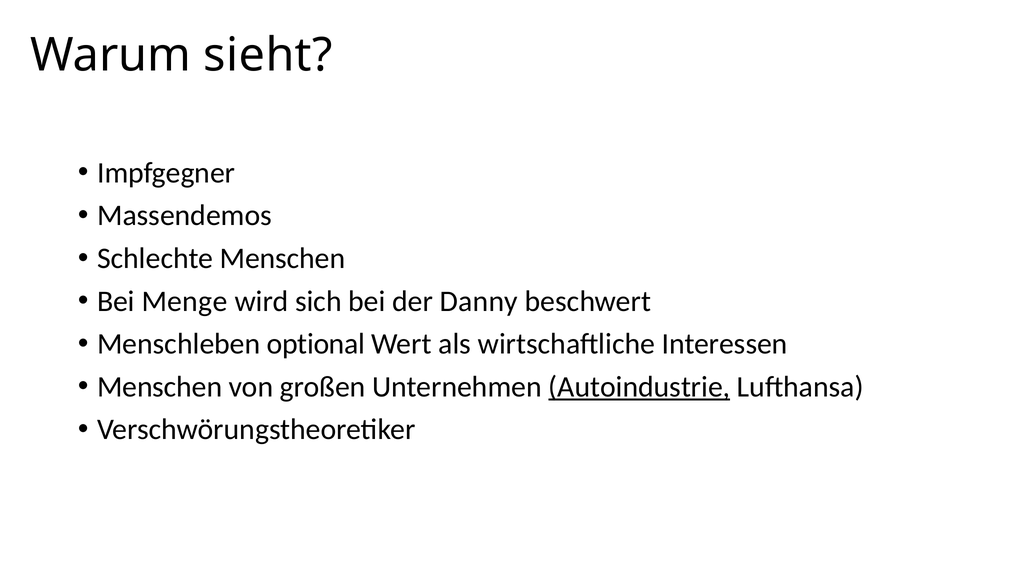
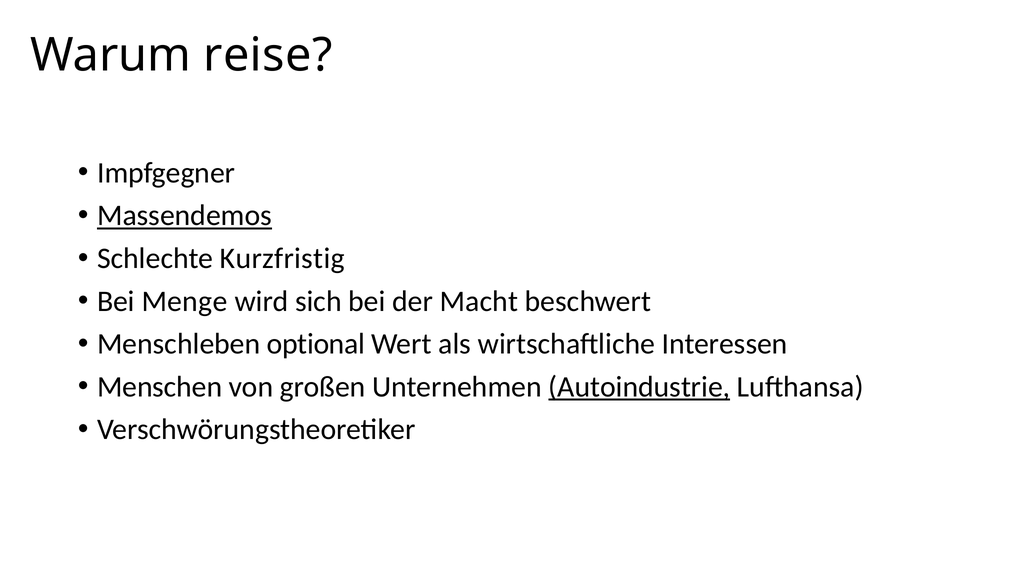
sieht: sieht -> reise (268, 55)
Massendemos underline: none -> present (185, 216)
Schlechte Menschen: Menschen -> Kurzfristig (282, 258)
Danny: Danny -> Macht (479, 301)
